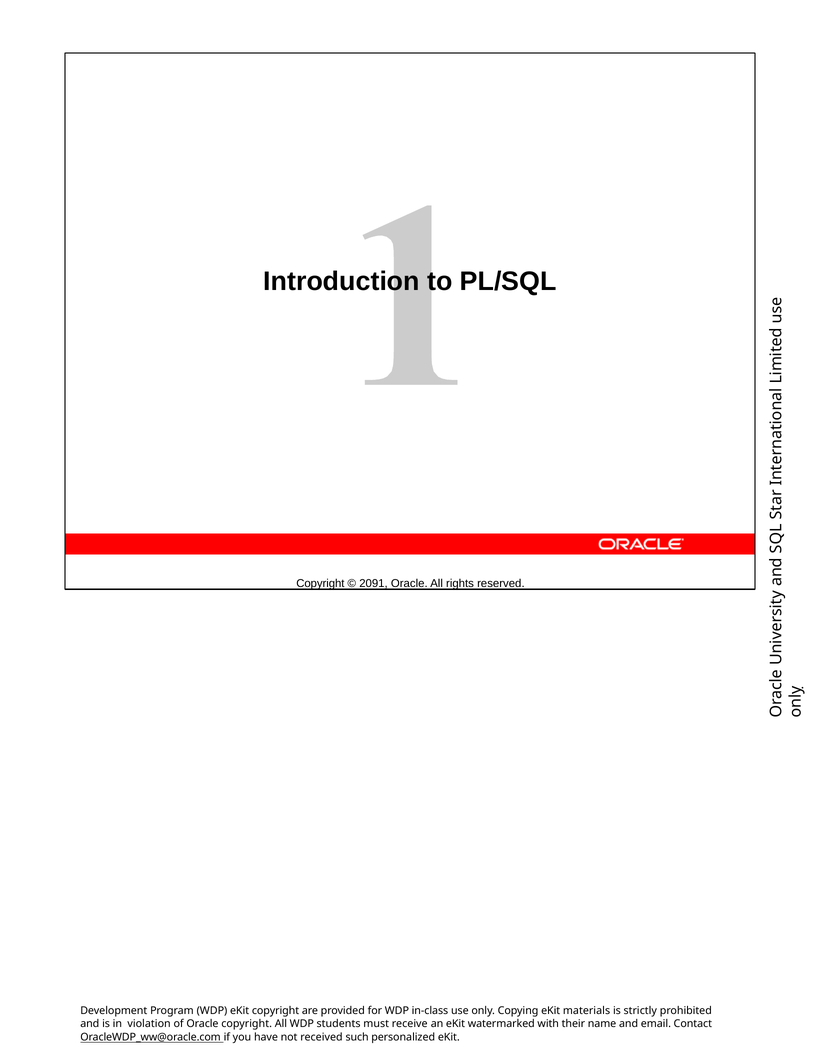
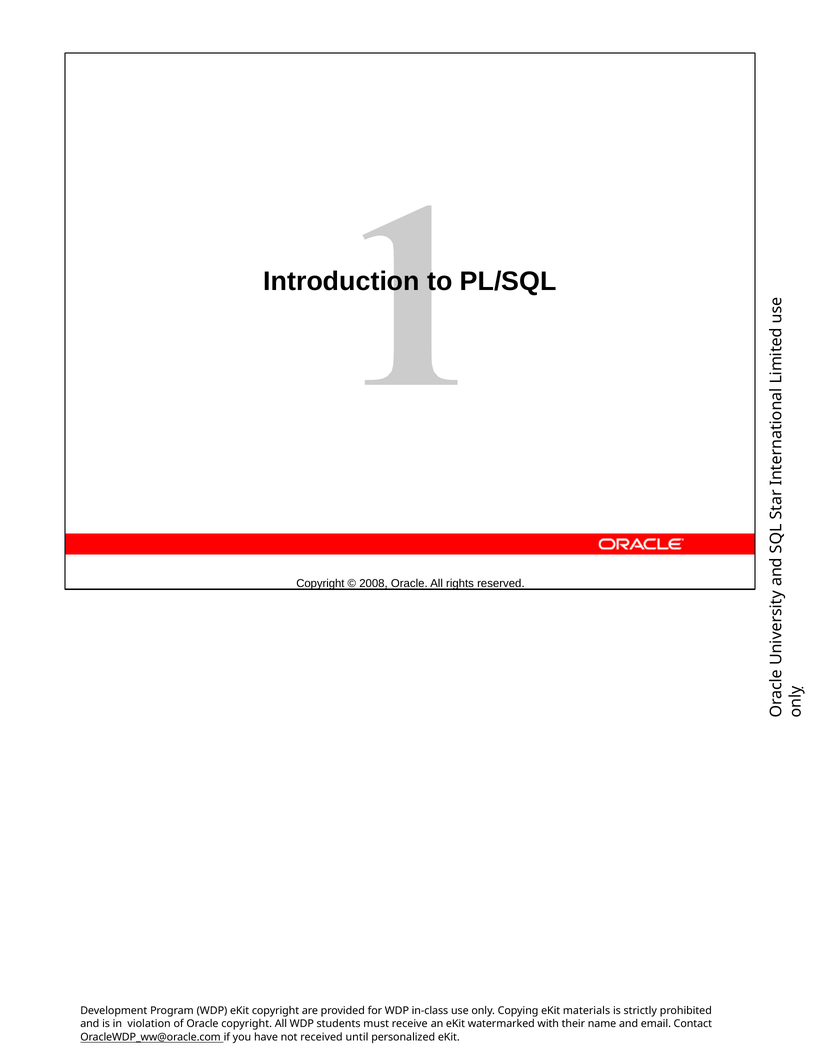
2091: 2091 -> 2008 (373, 583)
such: such -> until (357, 1037)
